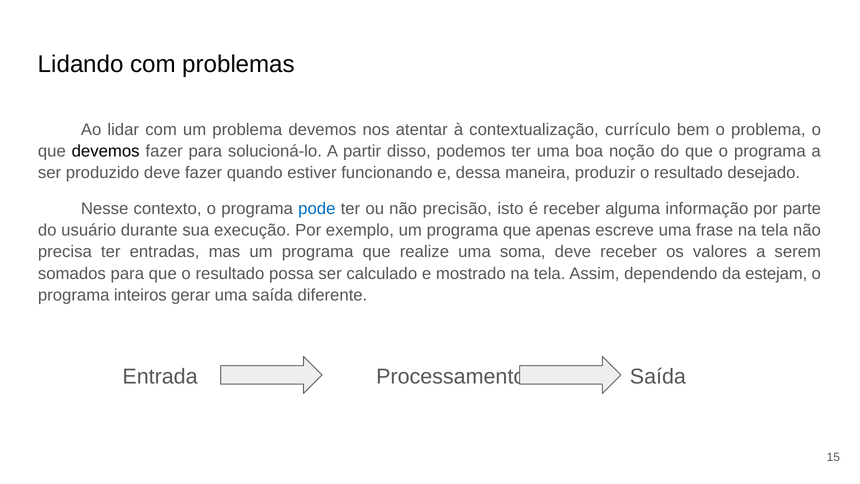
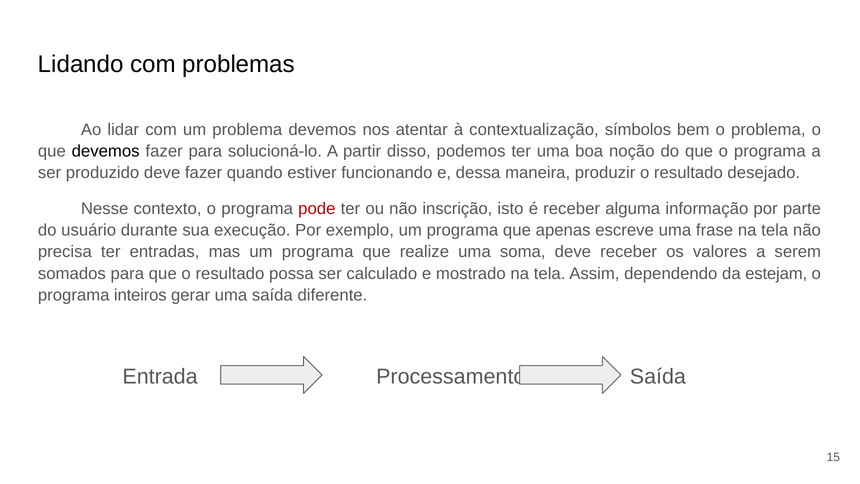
currículo: currículo -> símbolos (638, 129)
pode colour: blue -> red (317, 209)
precisão: precisão -> inscrição (457, 209)
